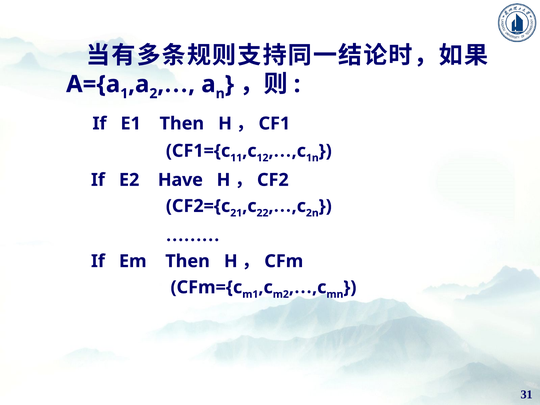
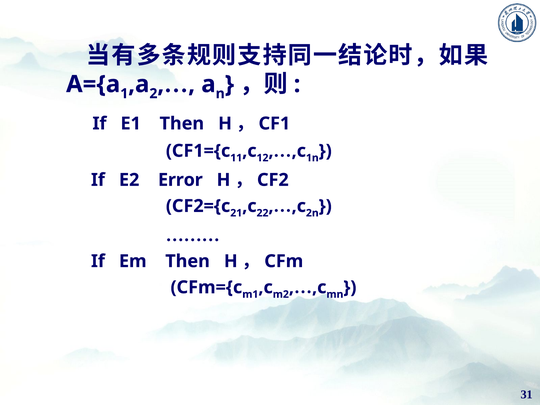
Have: Have -> Error (180, 180)
